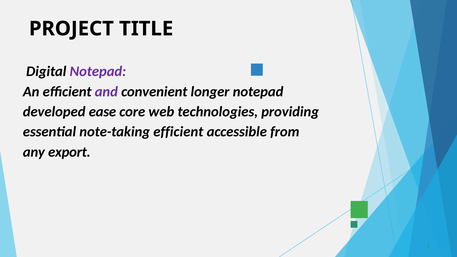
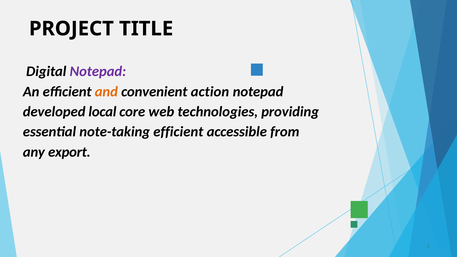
and colour: purple -> orange (106, 92)
longer: longer -> action (210, 92)
ease: ease -> local (102, 112)
